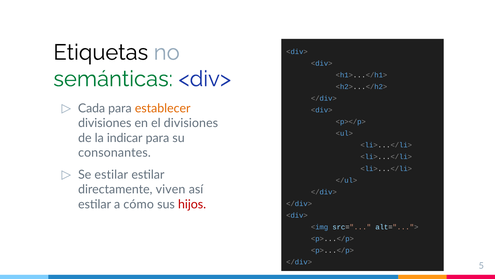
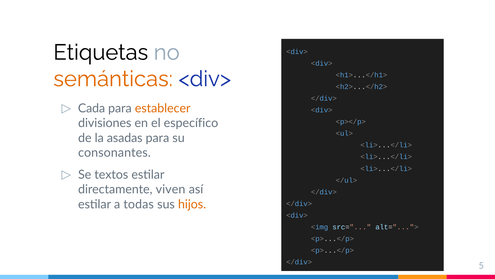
semánticas colour: green -> orange (113, 79)
el divisiones: divisiones -> específico (191, 123)
indicar: indicar -> asadas (125, 138)
Se estilar: estilar -> textos (111, 174)
cómo: cómo -> todas (139, 204)
hijos colour: red -> orange (192, 204)
